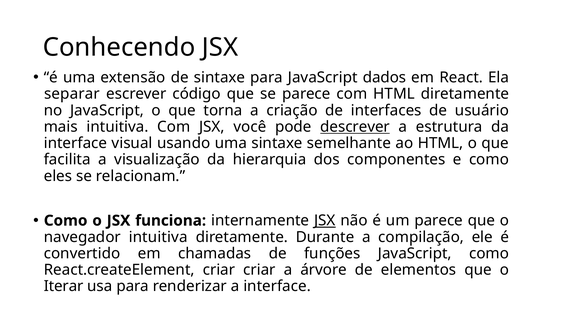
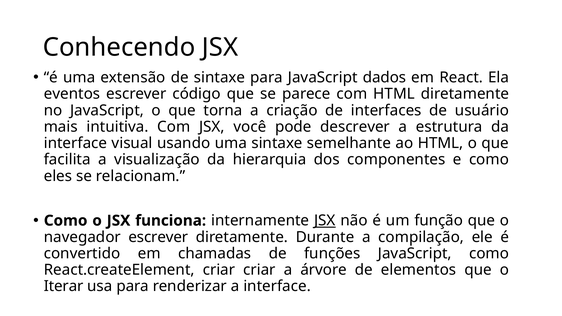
separar: separar -> eventos (72, 94)
descrever underline: present -> none (355, 127)
um parece: parece -> função (439, 221)
navegador intuitiva: intuitiva -> escrever (158, 237)
